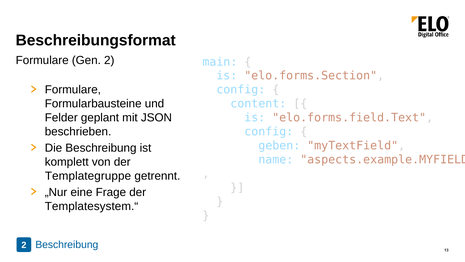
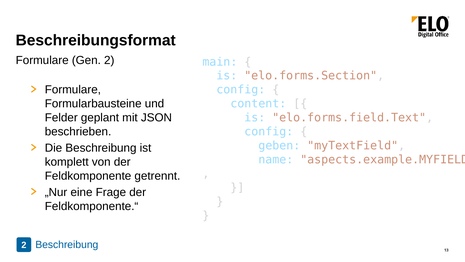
Templategruppe: Templategruppe -> Feldkomponente (88, 176)
Templatesystem.“: Templatesystem.“ -> Feldkomponente.“ (92, 206)
